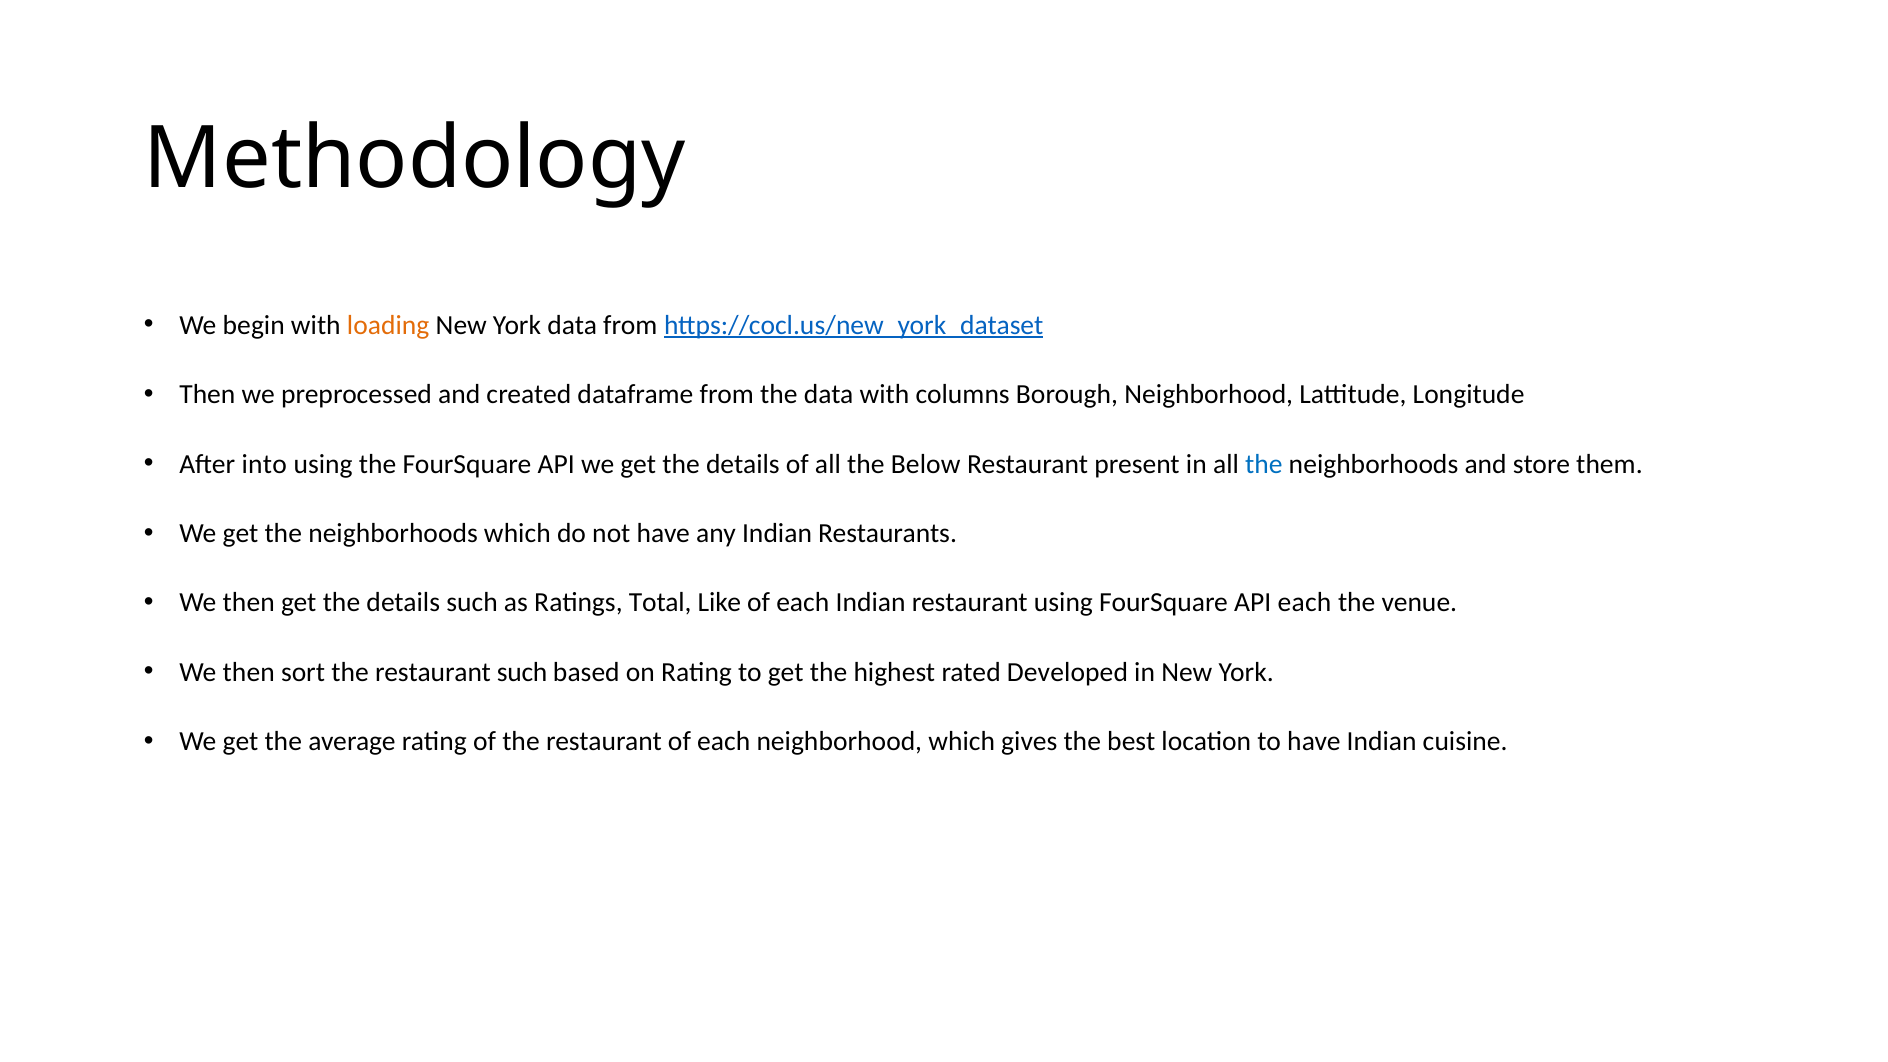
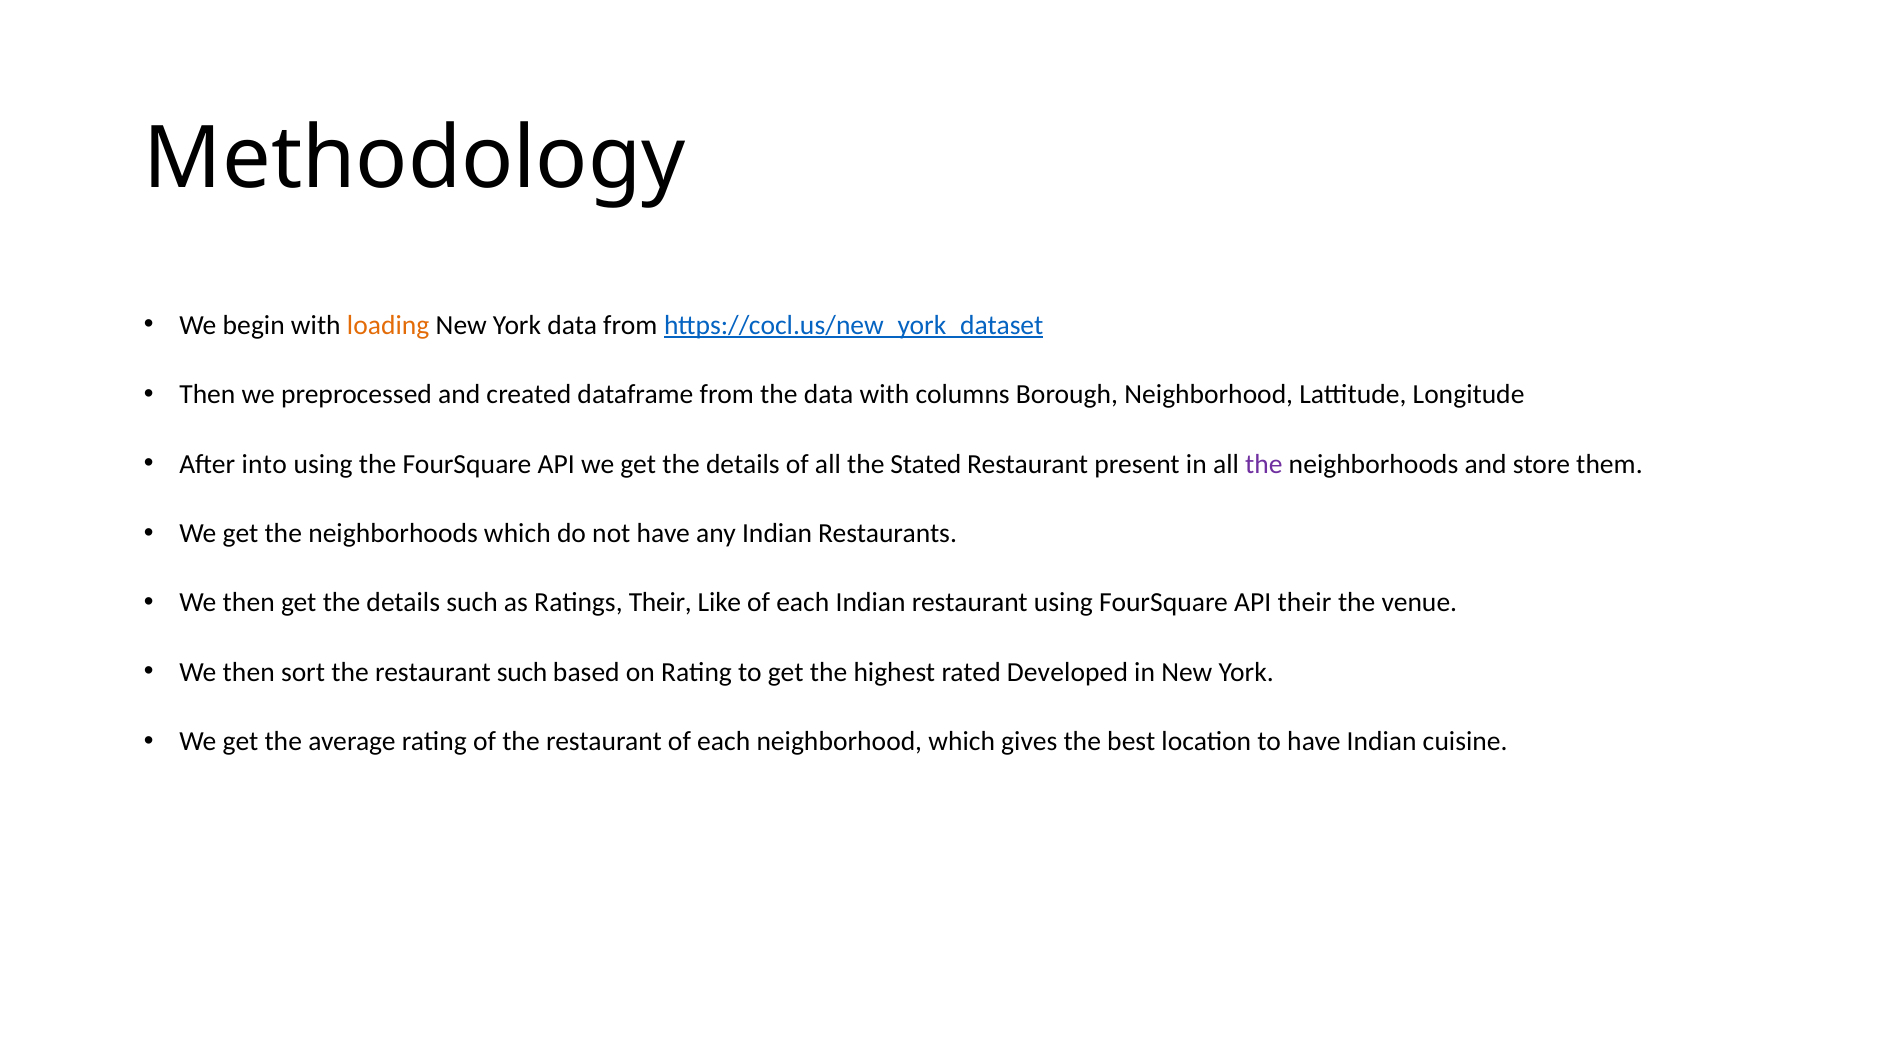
Below: Below -> Stated (926, 464)
the colour: blue -> purple (1264, 464)
Ratings Total: Total -> Their (660, 603)
API each: each -> their (1305, 603)
